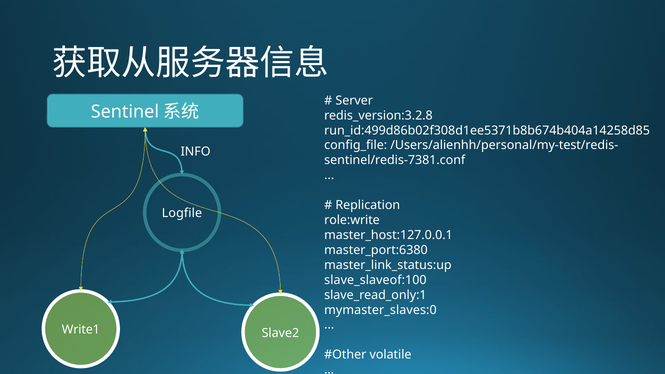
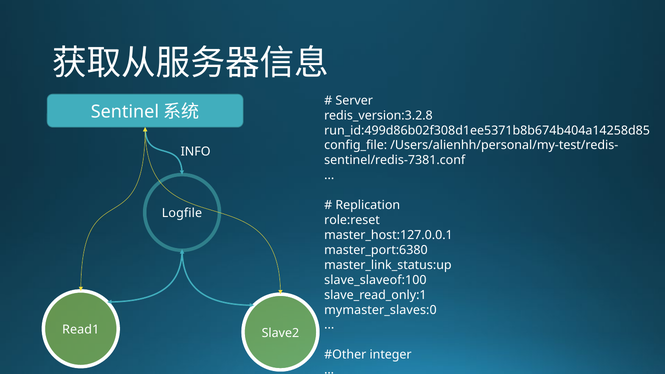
role:write: role:write -> role:reset (352, 220)
Write1: Write1 -> Read1 (81, 330)
volatile: volatile -> integer (391, 355)
